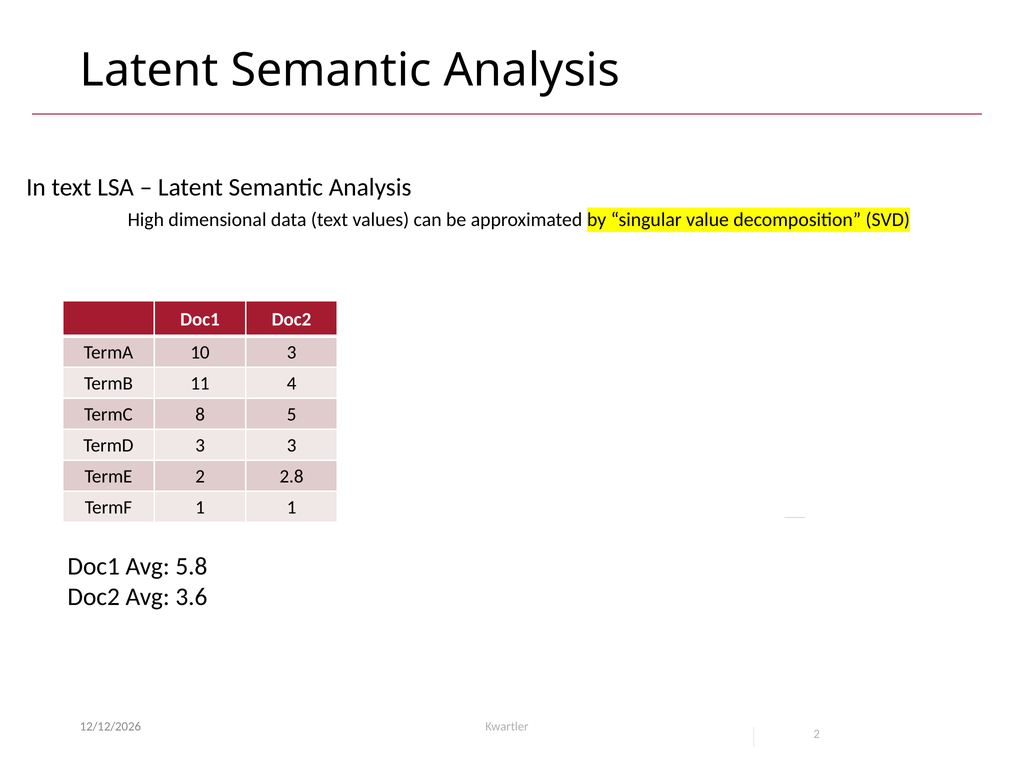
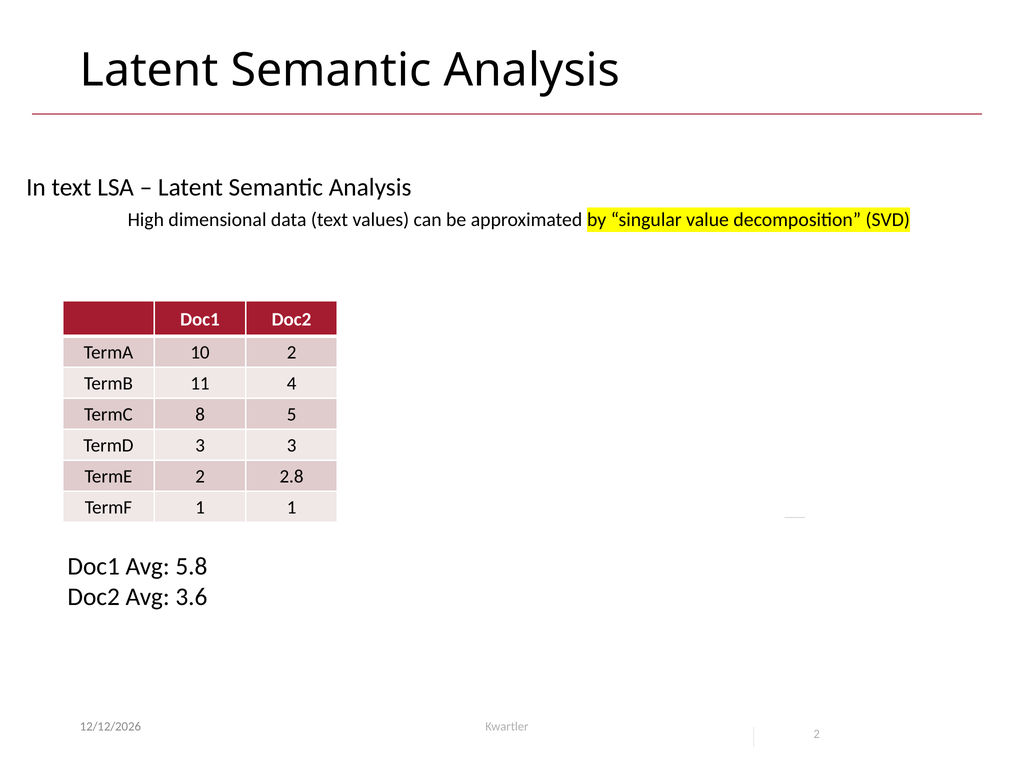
10 3: 3 -> 2 (292, 352)
